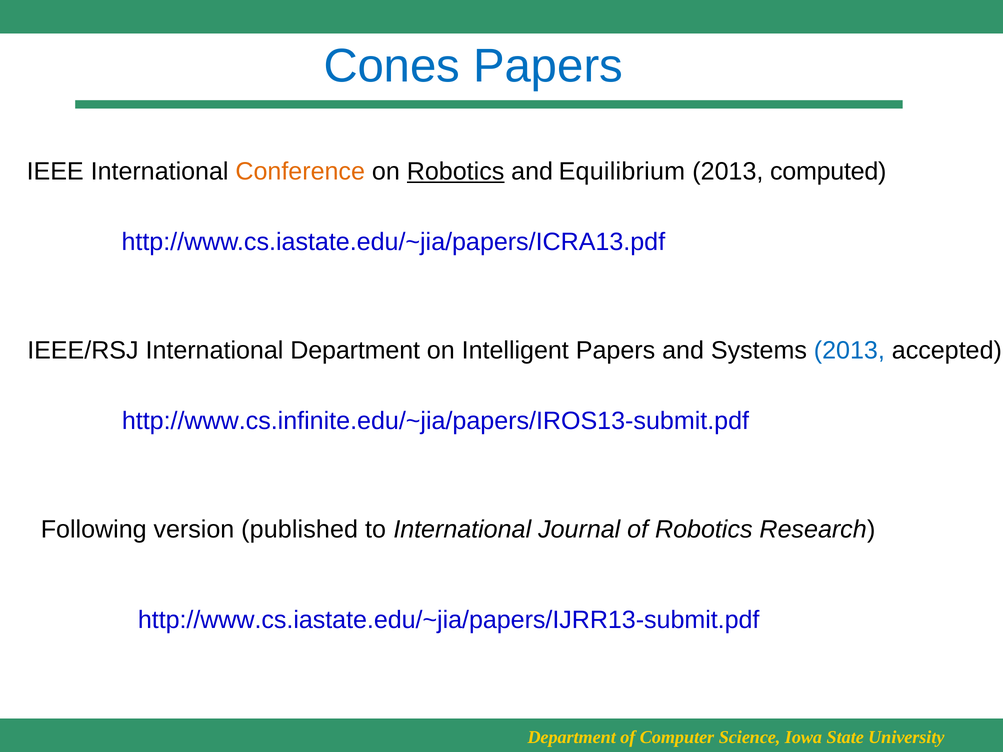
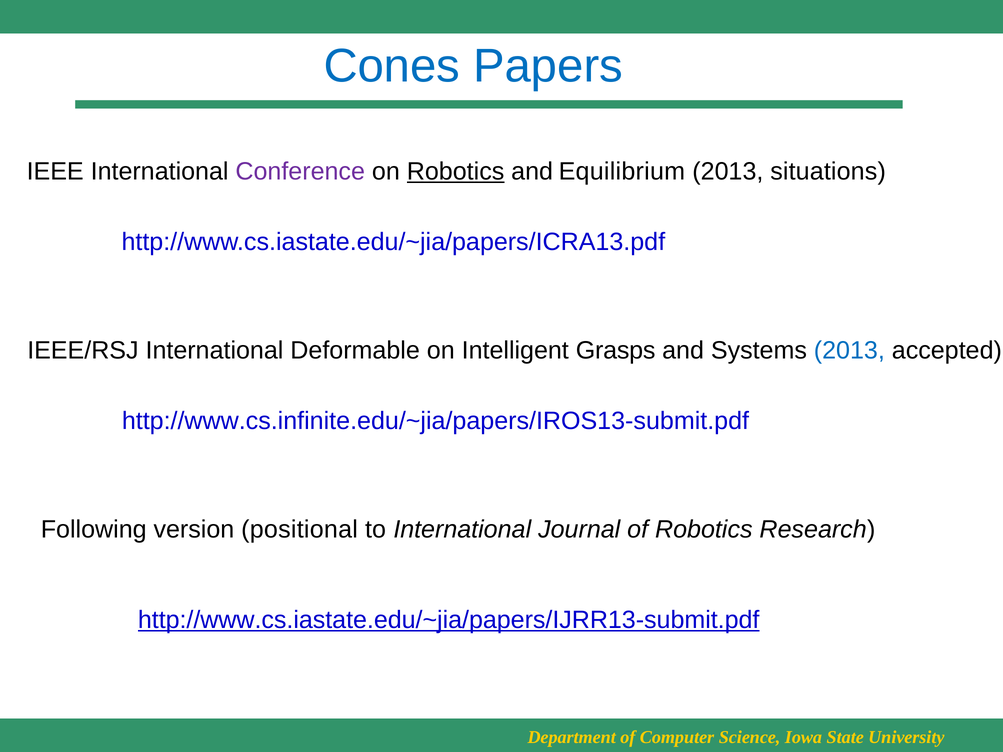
Conference colour: orange -> purple (300, 171)
computed: computed -> situations (828, 171)
International Department: Department -> Deformable (355, 351)
Intelligent Papers: Papers -> Grasps (616, 351)
published: published -> positional (300, 530)
http://www.cs.iastate.edu/~jia/papers/IJRR13-submit.pdf underline: none -> present (449, 620)
